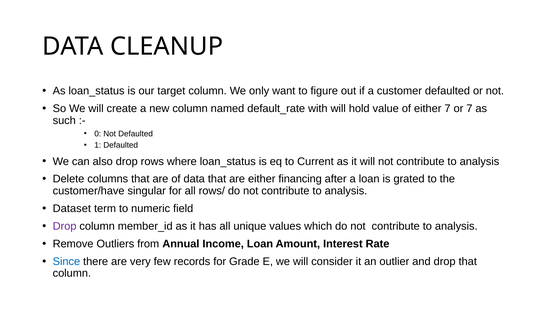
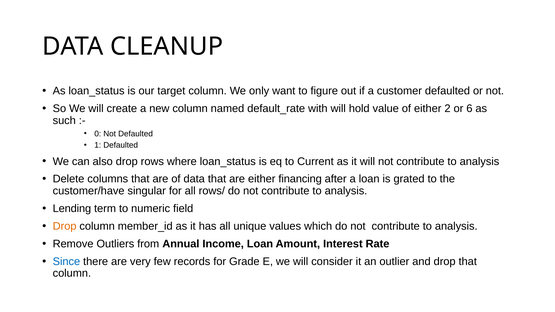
either 7: 7 -> 2 (447, 109)
or 7: 7 -> 6 (469, 109)
Dataset: Dataset -> Lending (72, 209)
Drop colour: purple -> orange (65, 226)
